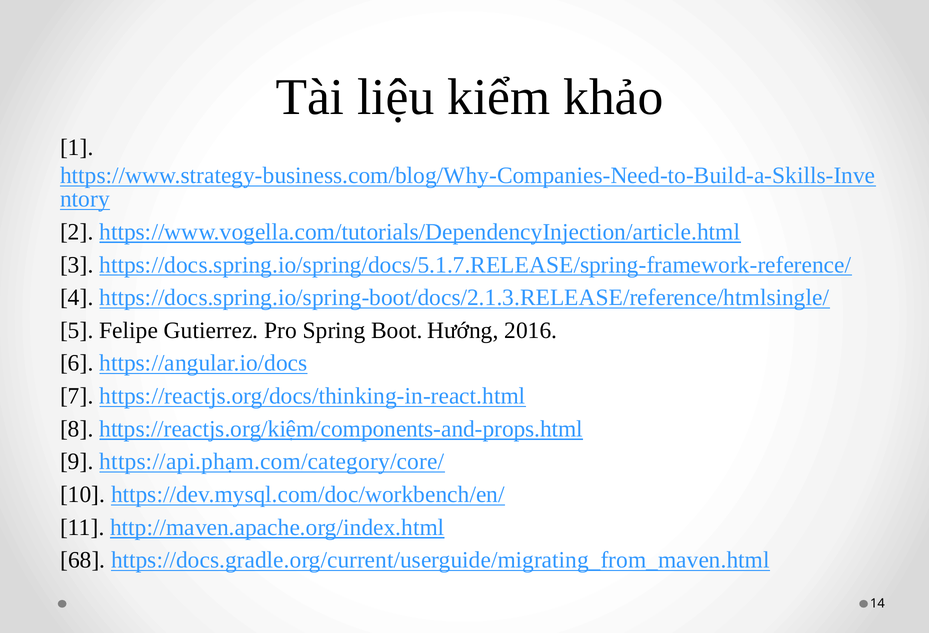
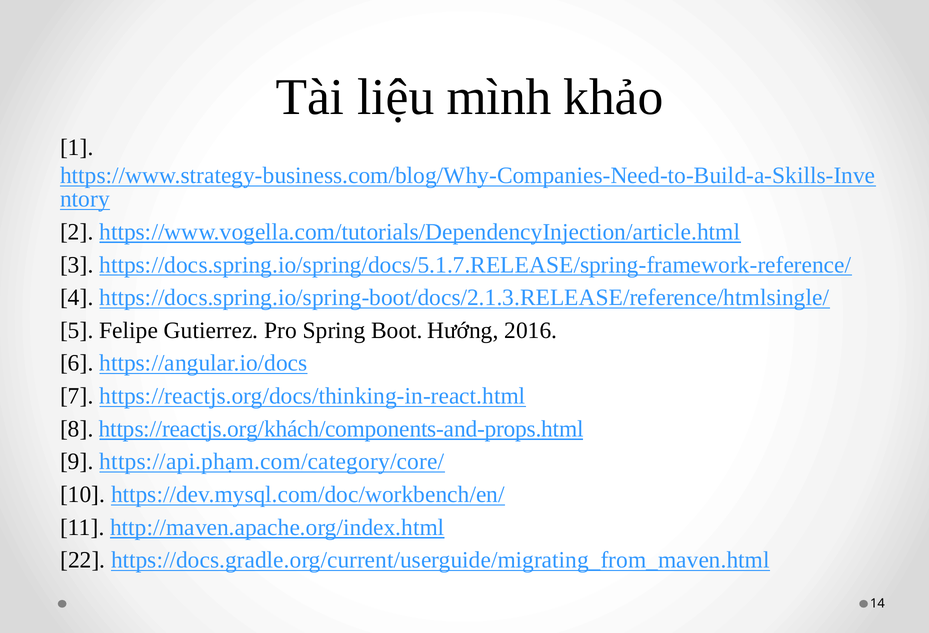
kiểm: kiểm -> mình (499, 97)
https://reactjs.org/kiệm/components-and-props.html: https://reactjs.org/kiệm/components-and-props.html -> https://reactjs.org/khách/components-and-props.html (341, 429)
68: 68 -> 22 (83, 561)
